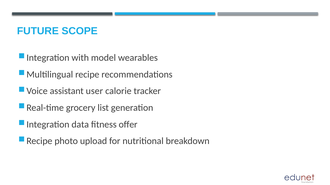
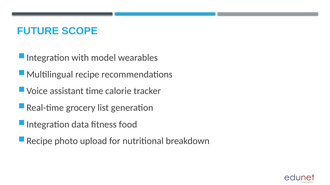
user: user -> time (95, 91)
offer: offer -> food (128, 125)
